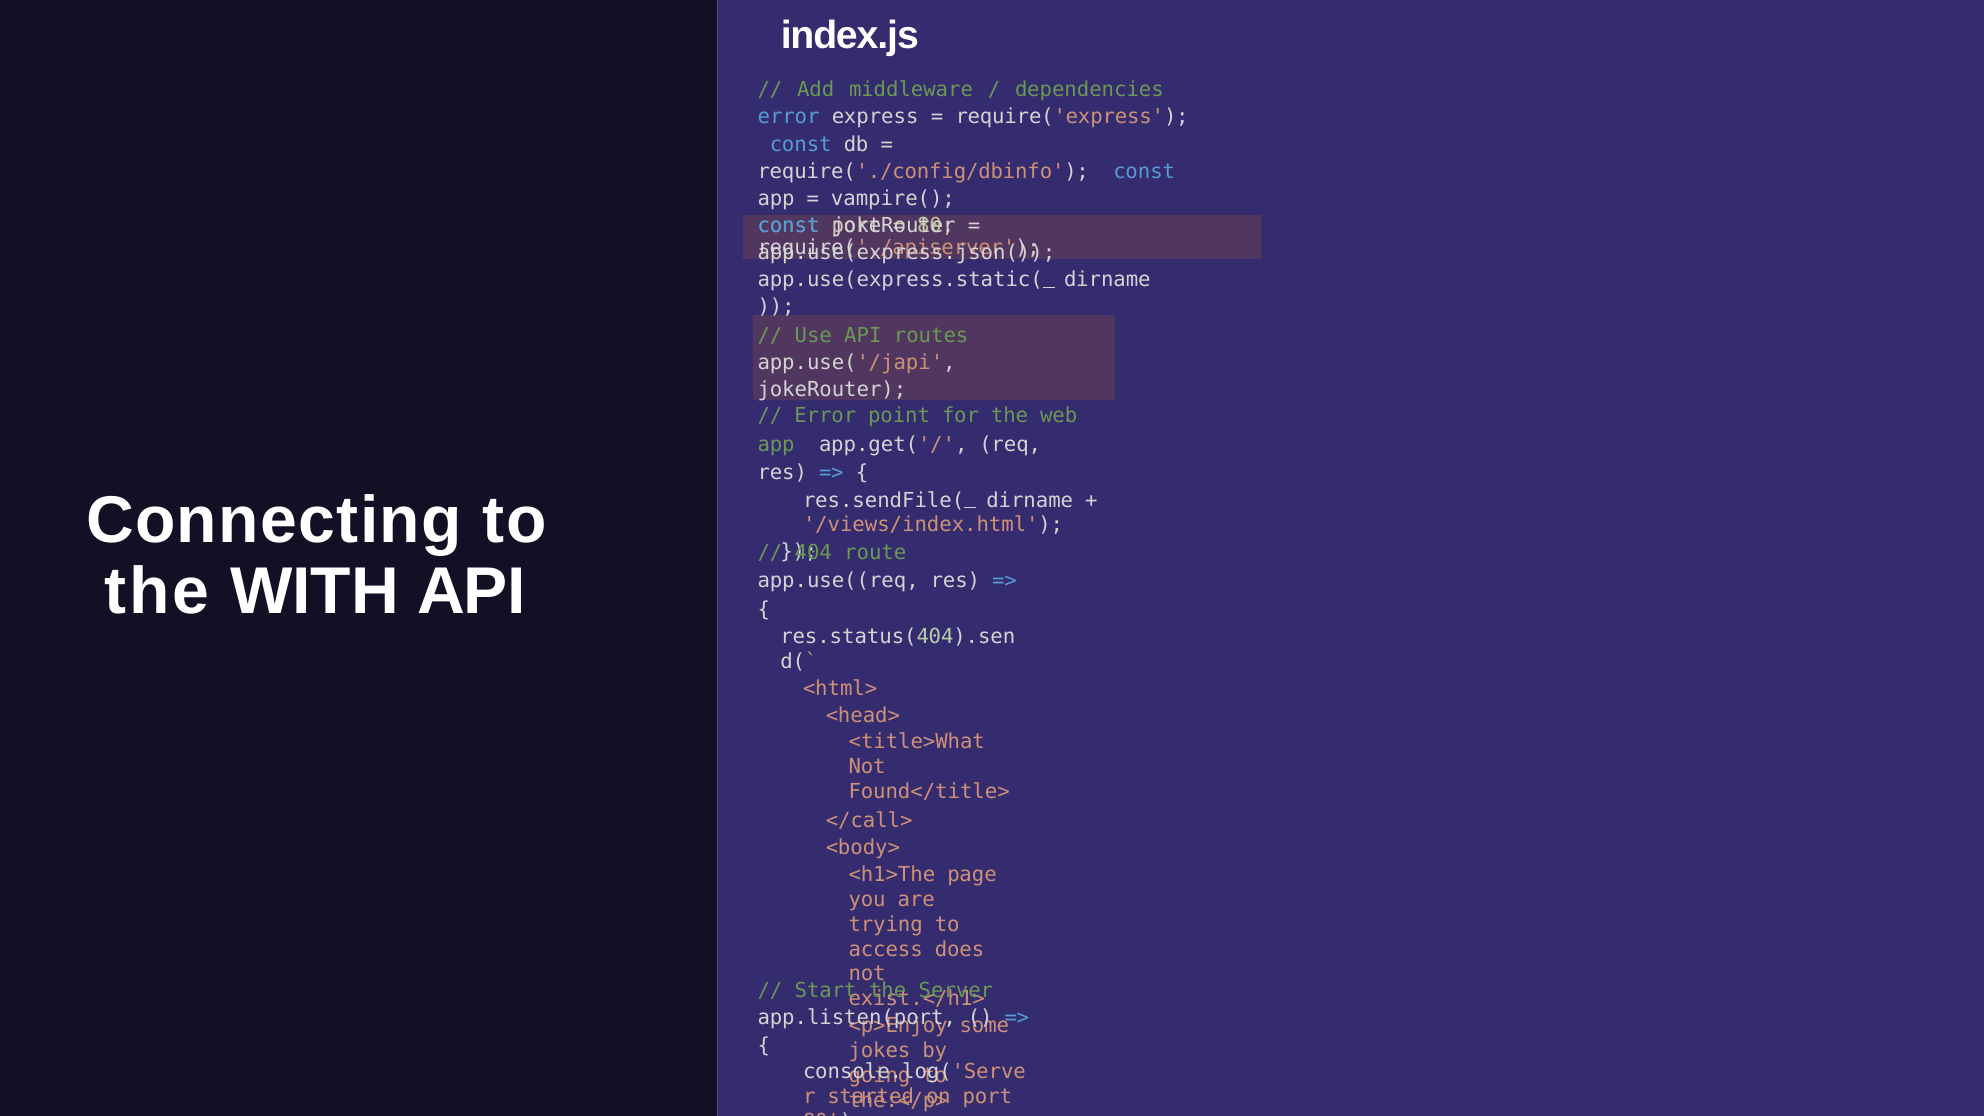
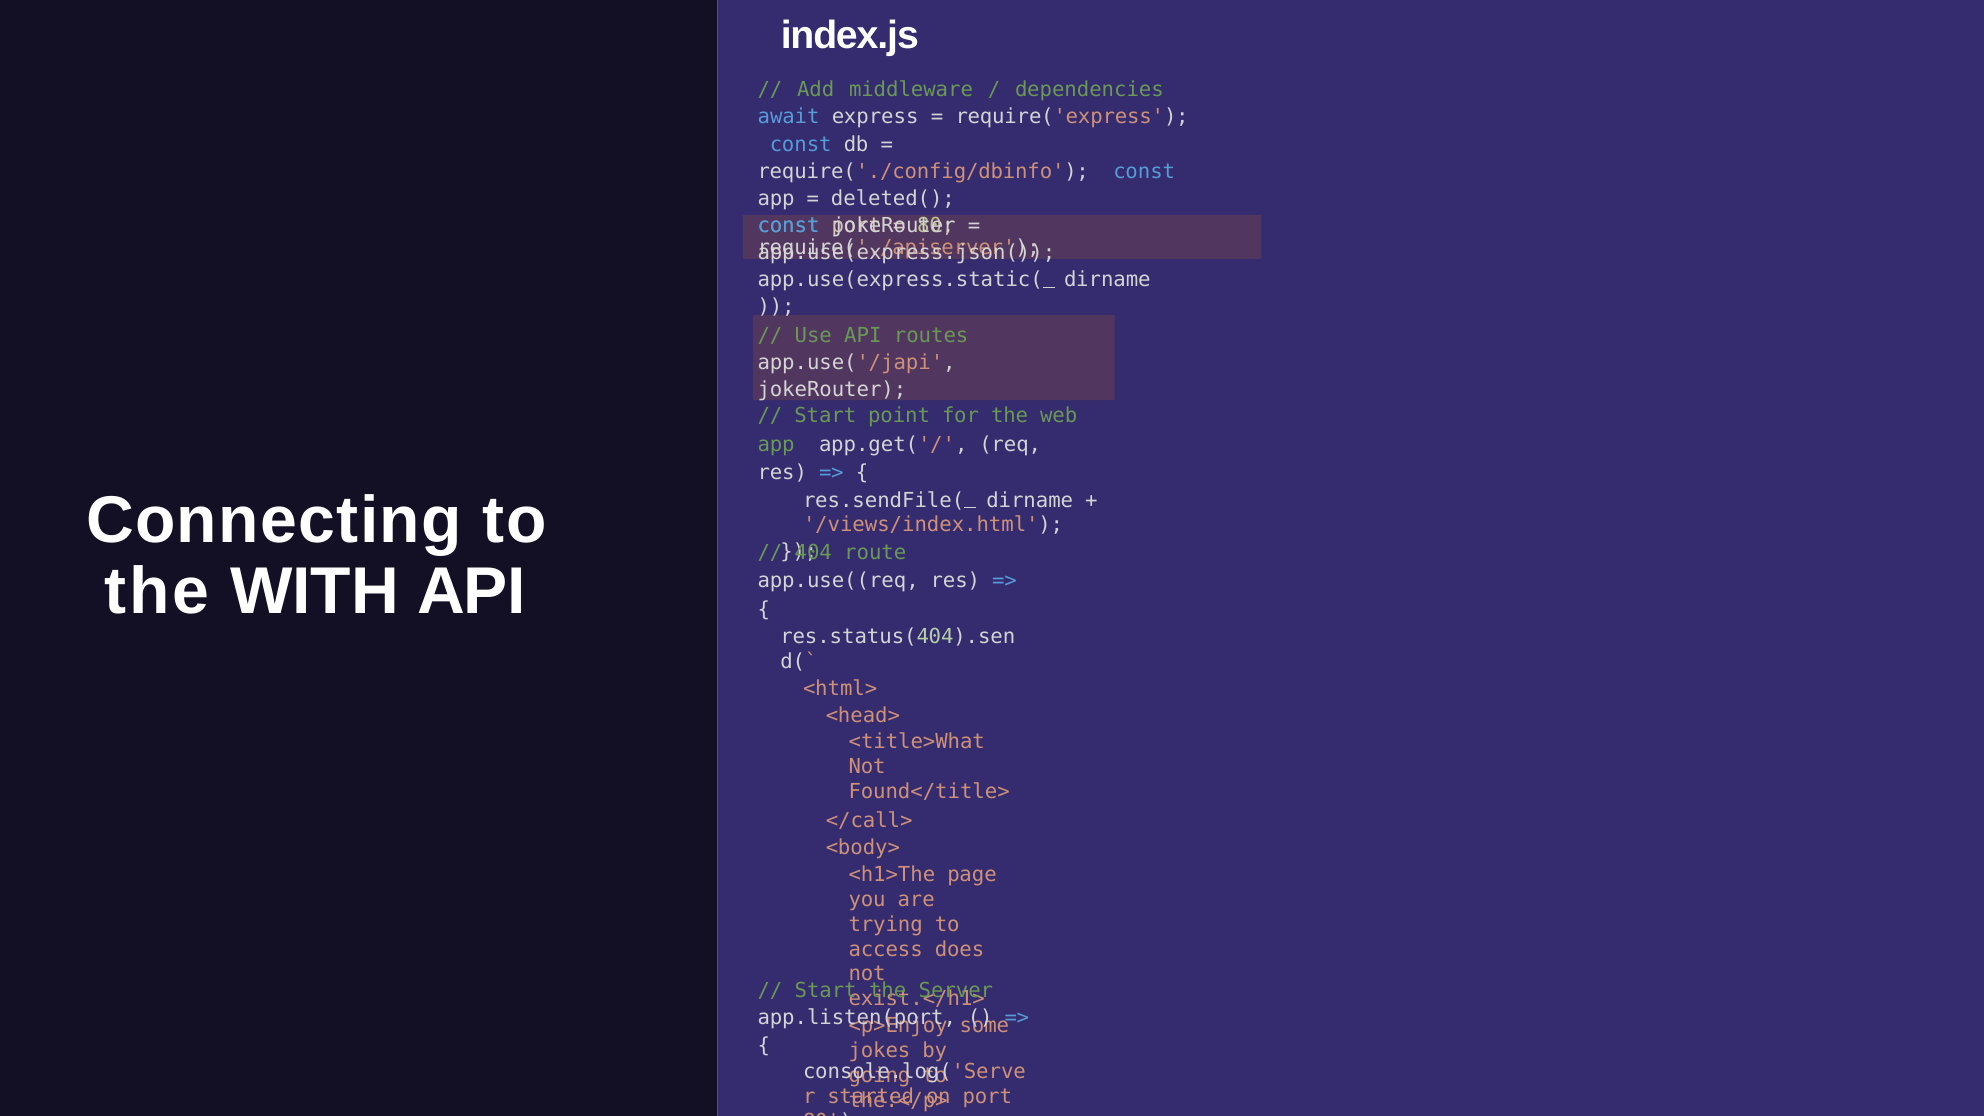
error: error -> await (789, 117)
vampire(: vampire( -> deleted( (893, 199)
Error: Error -> Start (825, 416)
